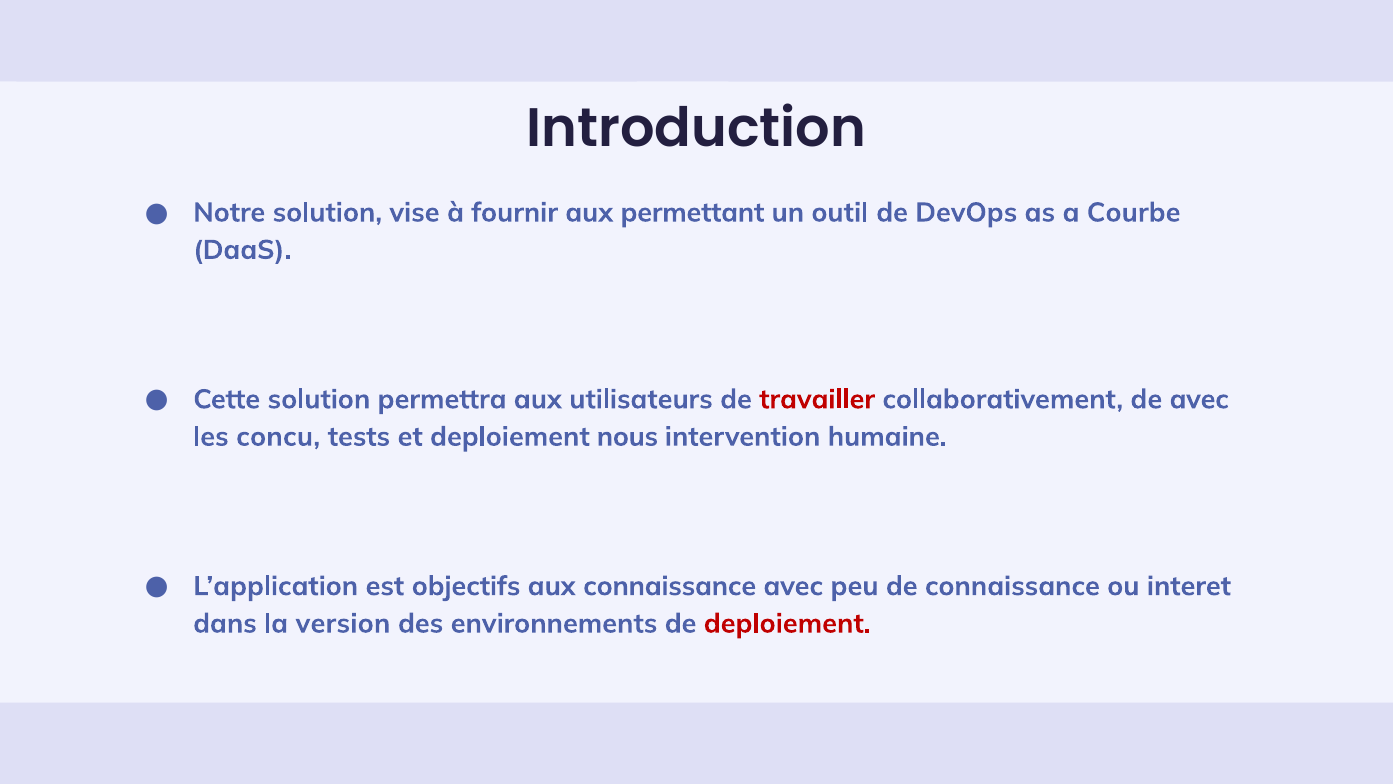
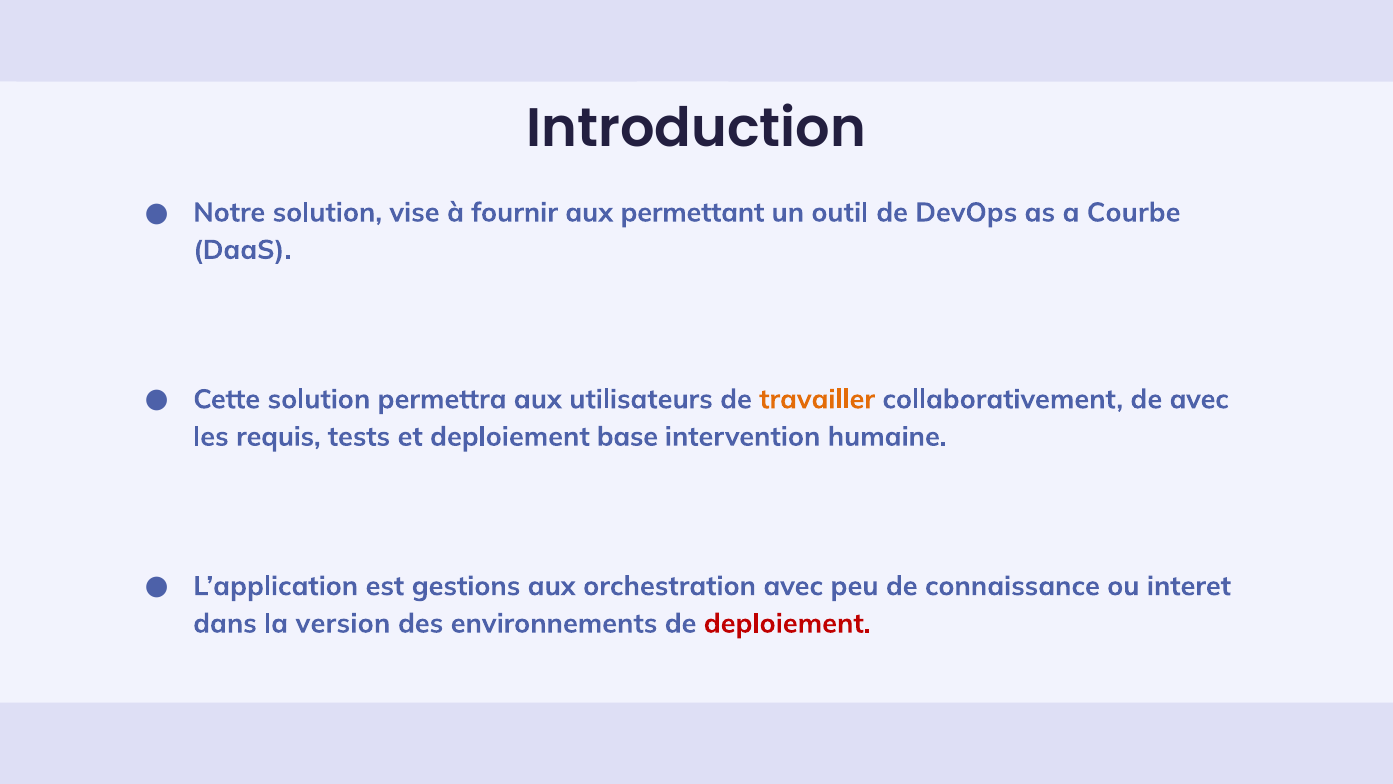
travailler colour: red -> orange (817, 399)
concu: concu -> requis (278, 437)
nous: nous -> base (627, 437)
objectifs: objectifs -> gestions (466, 586)
aux connaissance: connaissance -> orchestration (670, 586)
